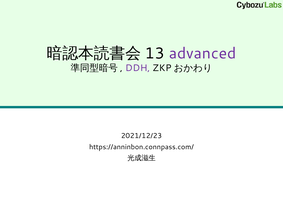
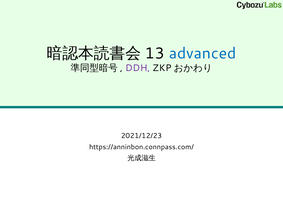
advanced colour: purple -> blue (203, 53)
